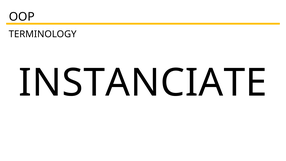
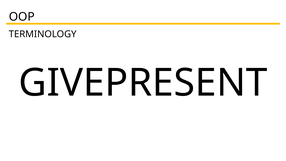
INSTANCIATE: INSTANCIATE -> GIVEPRESENT (143, 83)
